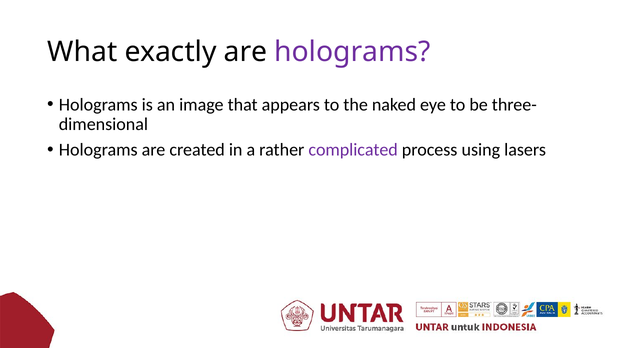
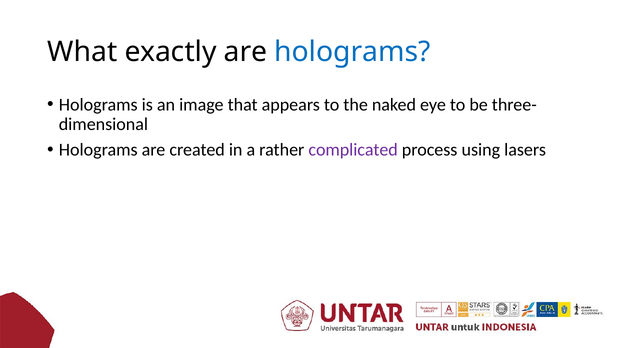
holograms colour: purple -> blue (352, 52)
